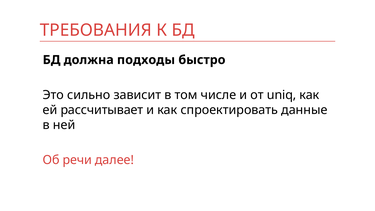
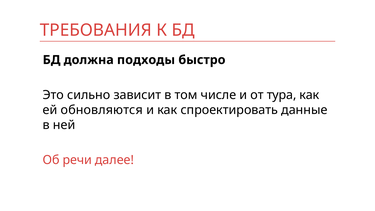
uniq: uniq -> тура (282, 95)
рассчитывает: рассчитывает -> обновляются (102, 110)
